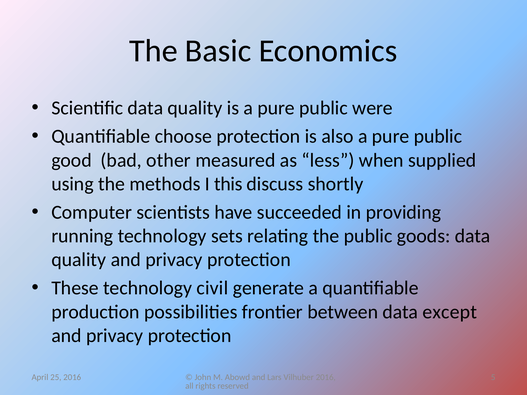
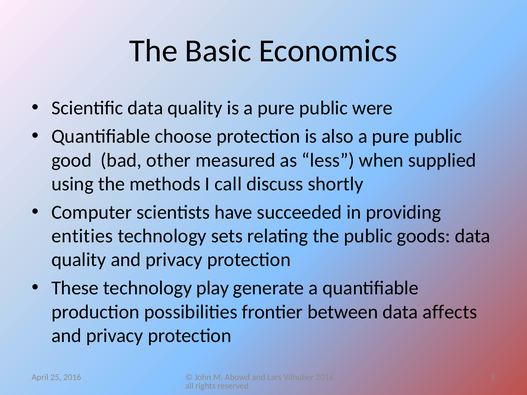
this: this -> call (228, 184)
running: running -> entities (82, 236)
civil: civil -> play (213, 288)
except: except -> affects (450, 312)
